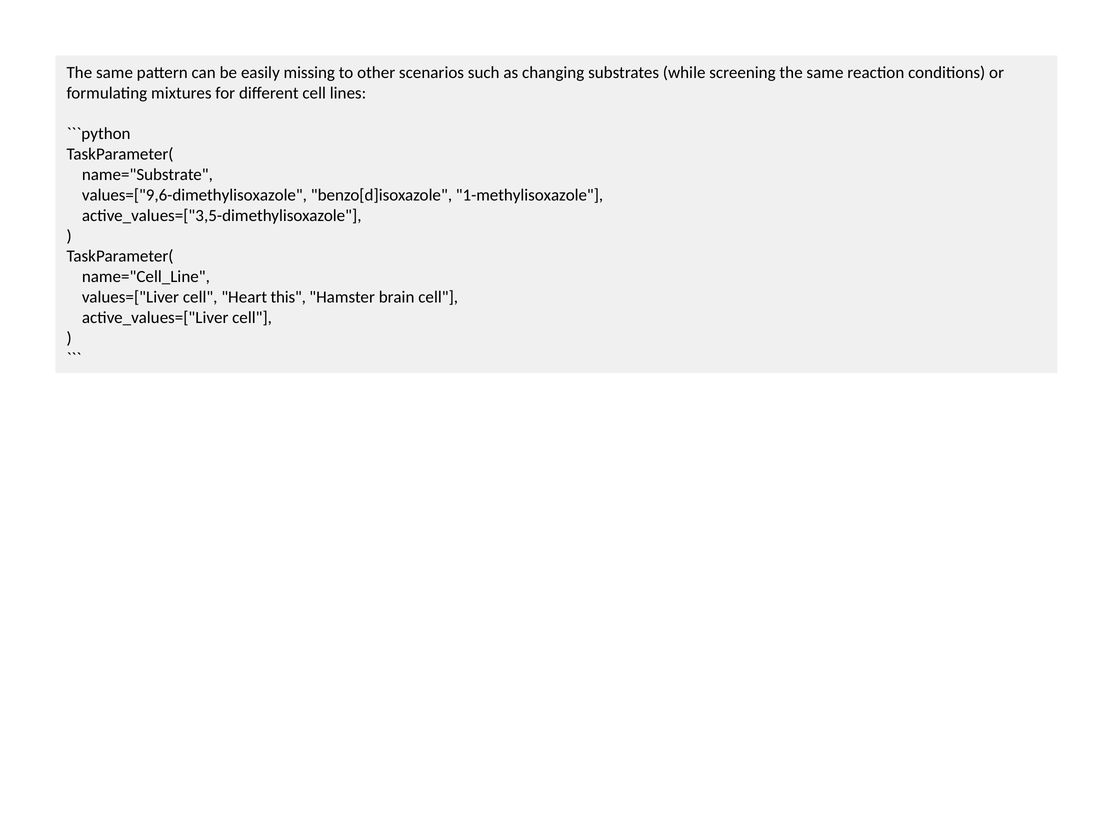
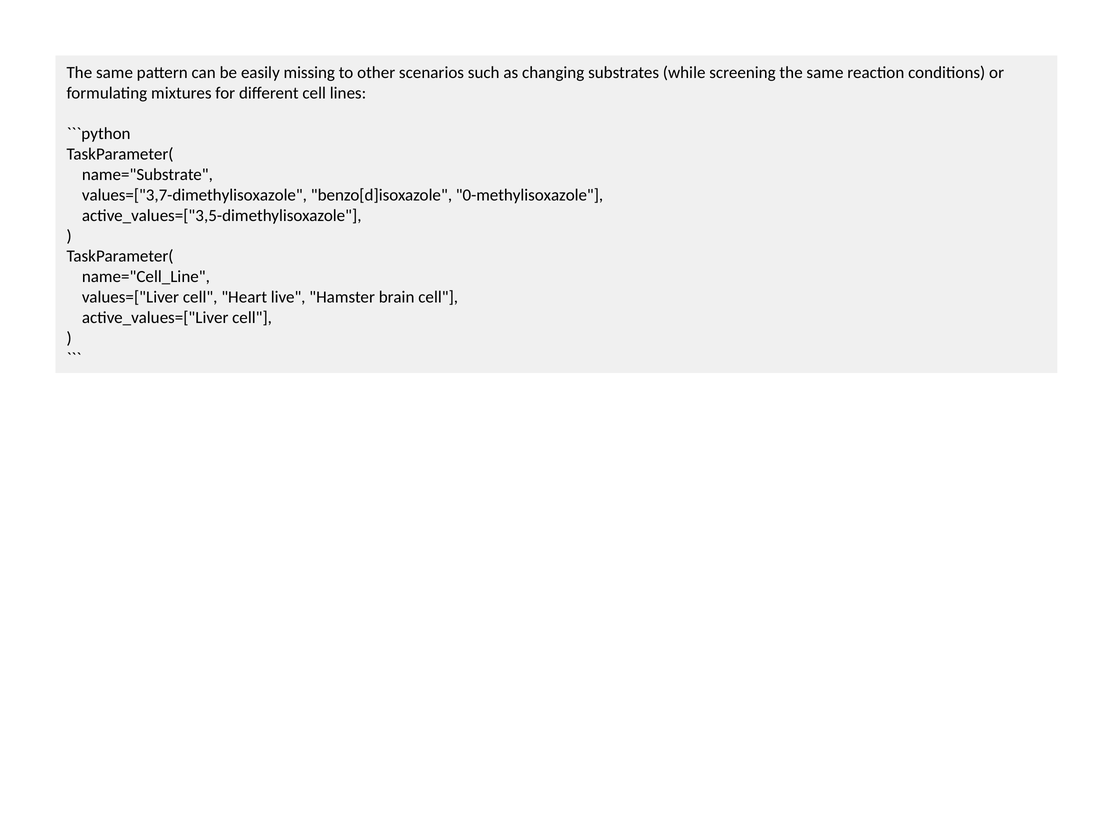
values=["9,6-dimethylisoxazole: values=["9,6-dimethylisoxazole -> values=["3,7-dimethylisoxazole (194, 195)
1-methylisoxazole: 1-methylisoxazole -> 0-methylisoxazole (529, 195)
this: this -> live (288, 297)
